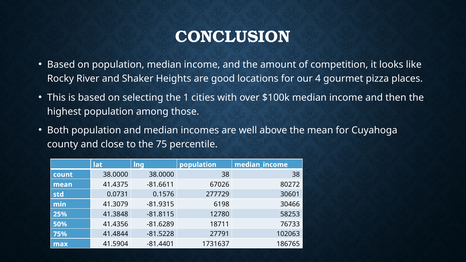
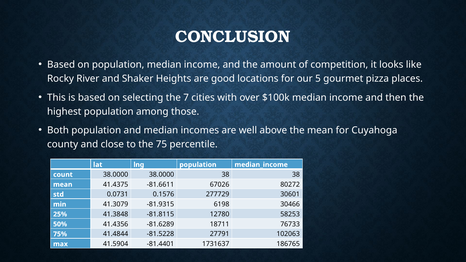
4: 4 -> 5 (318, 79)
1: 1 -> 7 (186, 98)
